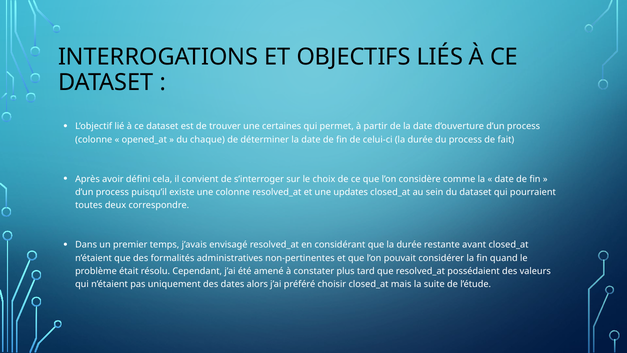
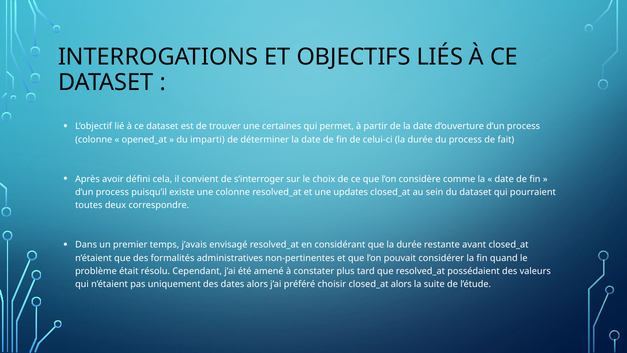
chaque: chaque -> imparti (207, 140)
closed_at mais: mais -> alors (401, 284)
